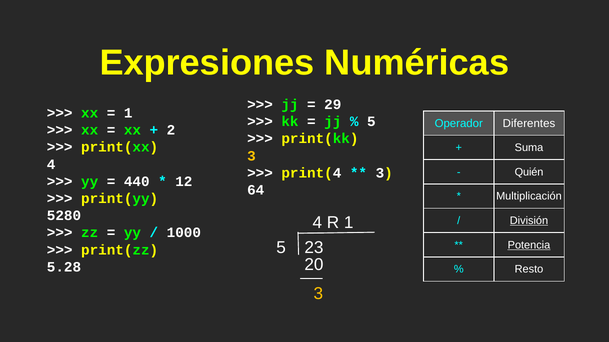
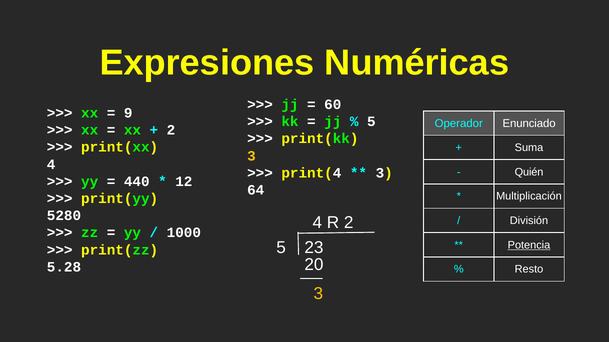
29: 29 -> 60 (333, 105)
1: 1 -> 9 (128, 113)
Diferentes: Diferentes -> Enunciado (529, 123)
R 1: 1 -> 2 (349, 223)
División underline: present -> none (529, 221)
